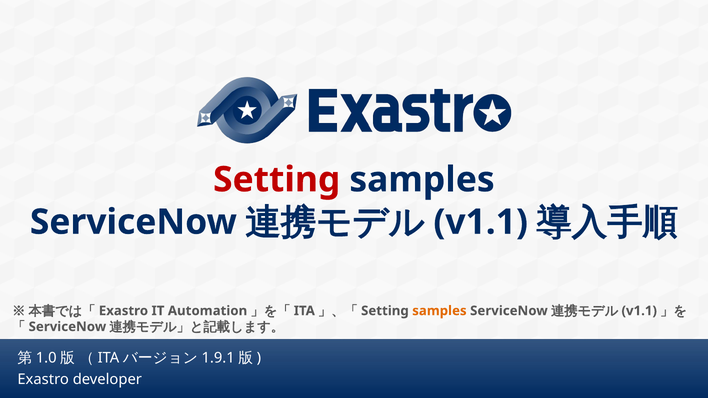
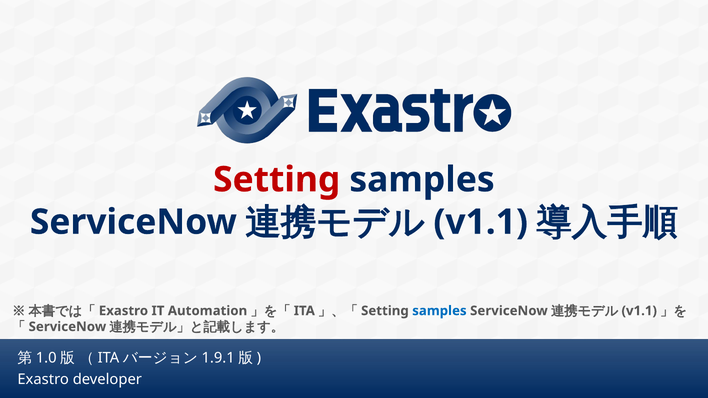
samples colour: orange -> blue (439, 311)
